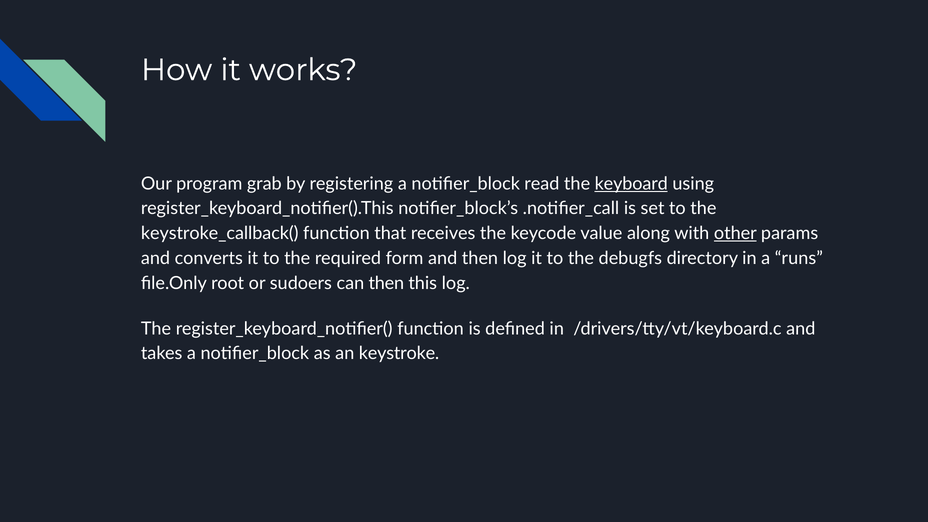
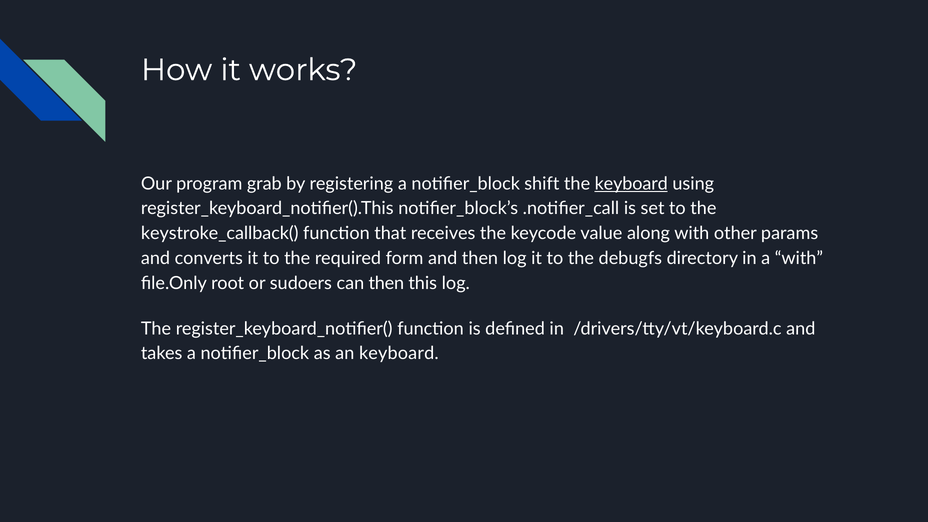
read: read -> shift (542, 184)
other underline: present -> none (735, 233)
a runs: runs -> with (799, 258)
an keystroke: keystroke -> keyboard (399, 354)
